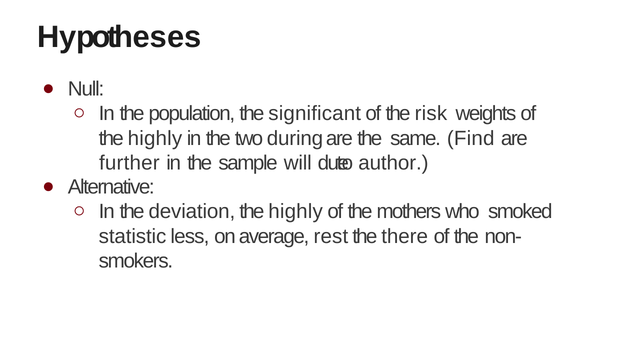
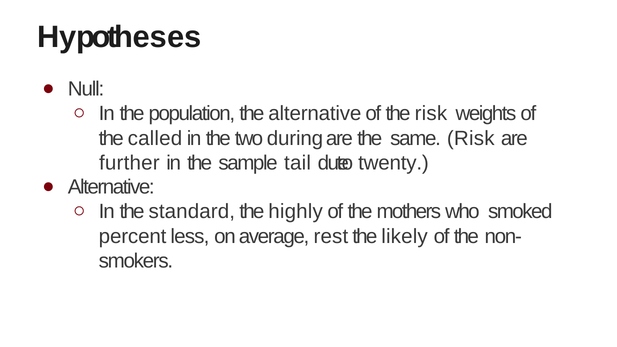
the significant: significant -> alternative (315, 114)
highly: highly -> called (155, 138)
same Find: Find -> Risk (471, 138)
will: will -> tail (298, 163)
author: author -> twenty (393, 163)
deviation: deviation -> standard (192, 212)
statistic: statistic -> percent (133, 236)
there: there -> likely (405, 236)
